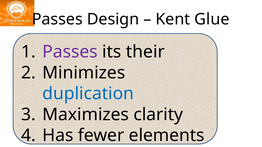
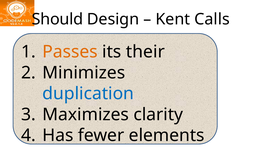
Passes: Passes -> Should (57, 19)
Glue: Glue -> Calls (212, 19)
Passes colour: purple -> orange (70, 52)
